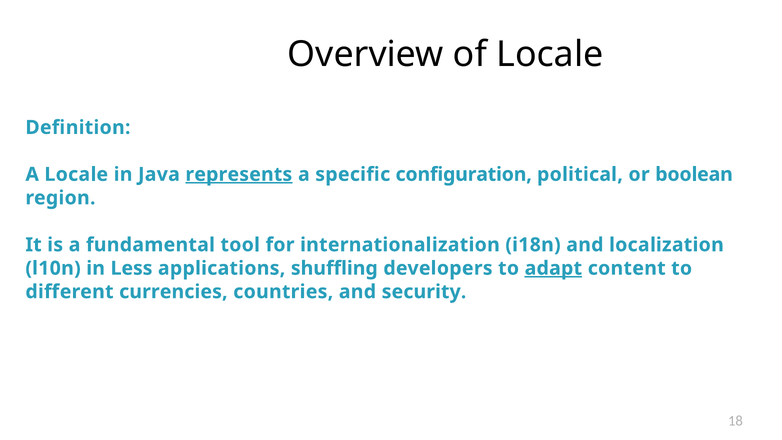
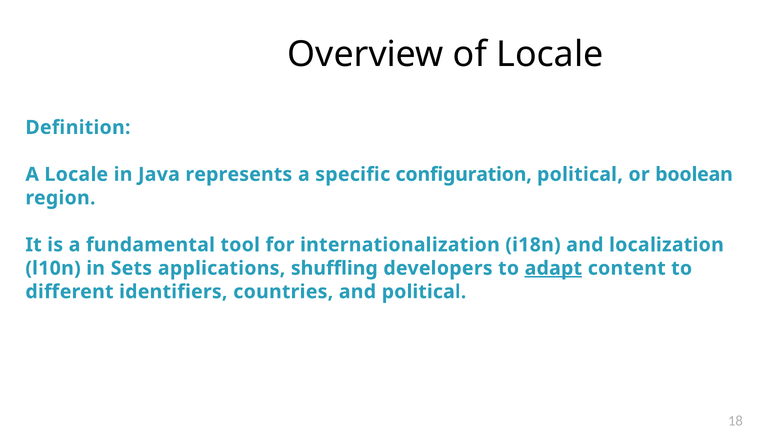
represents underline: present -> none (239, 174)
Less: Less -> Sets (131, 268)
currencies: currencies -> identifiers (173, 292)
and security: security -> political (424, 292)
